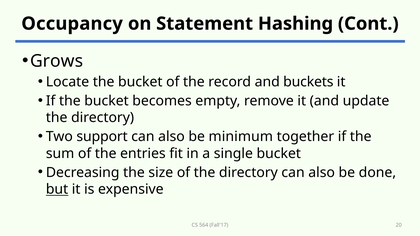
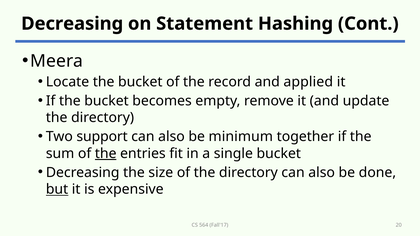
Occupancy: Occupancy -> Decreasing (72, 24)
Grows: Grows -> Meera (57, 61)
buckets: buckets -> applied (308, 82)
the underline: none -> present (106, 154)
